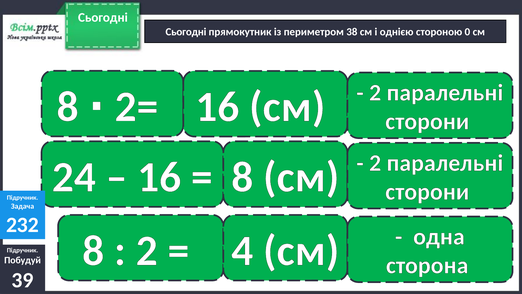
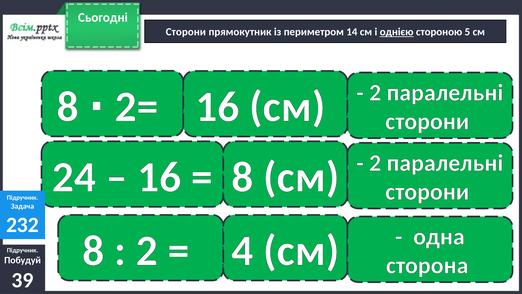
Сьогодні: Сьогодні -> Сторони (186, 32)
38: 38 -> 14 (352, 32)
однією underline: none -> present (397, 32)
0: 0 -> 5 (467, 32)
